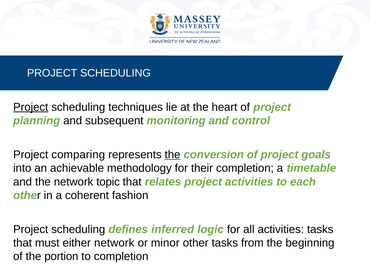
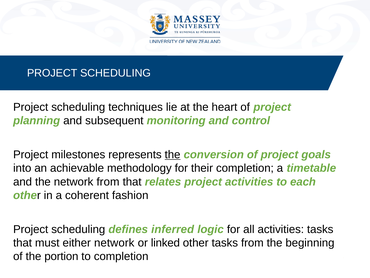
Project underline: present -> none (31, 107)
comparing: comparing -> milestones (78, 154)
network topic: topic -> from (108, 181)
minor: minor -> linked (165, 242)
